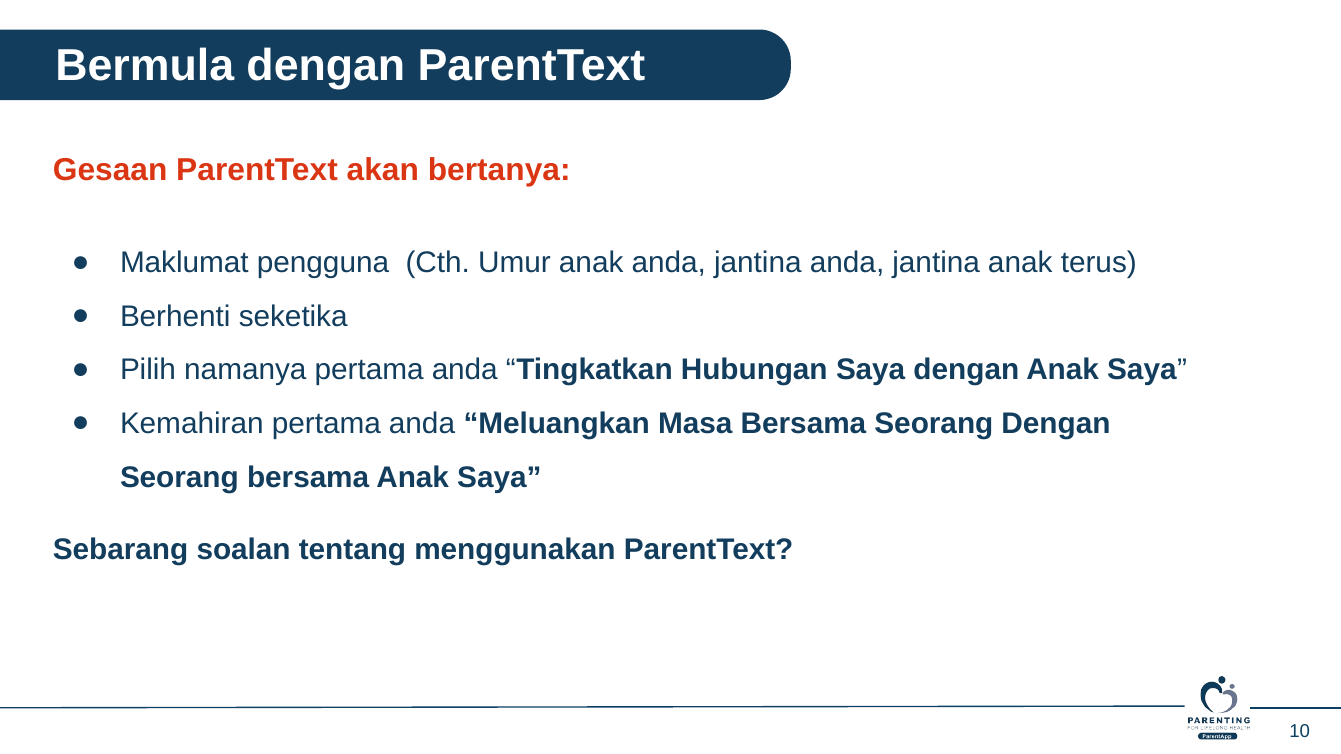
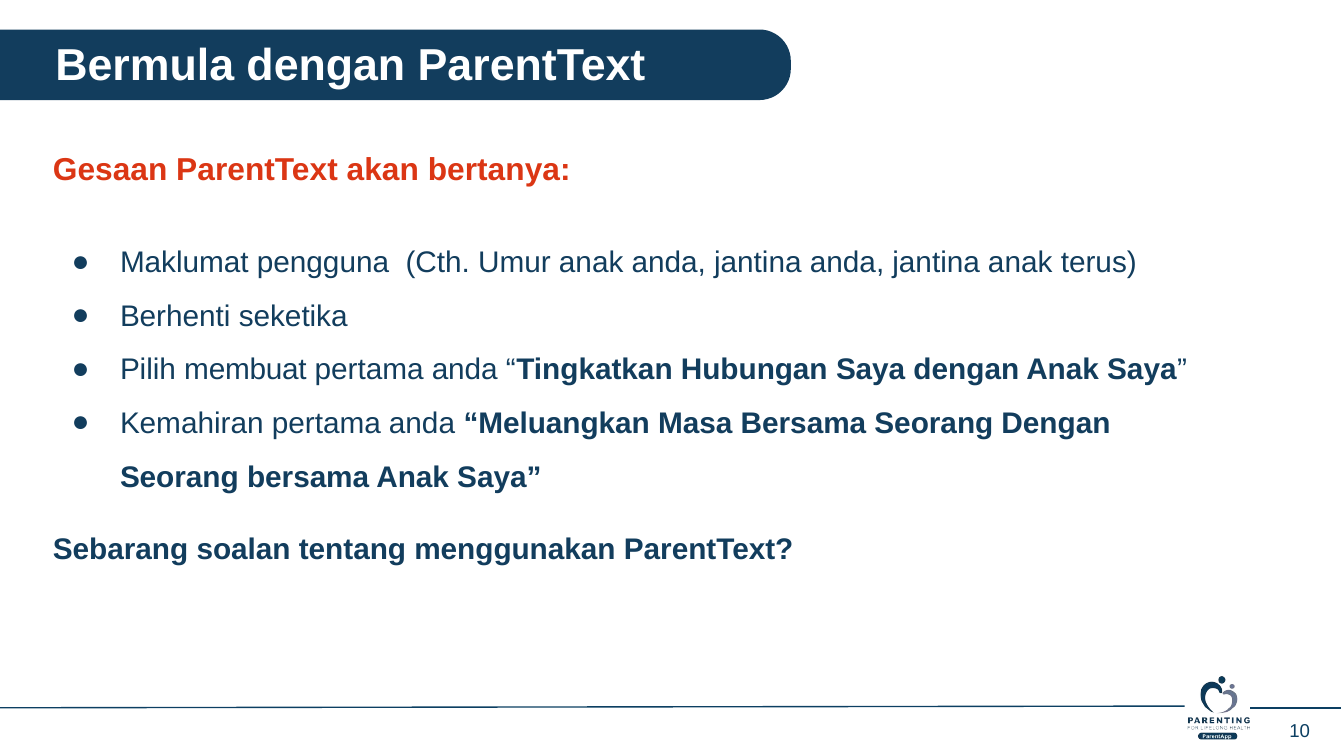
namanya: namanya -> membuat (245, 370)
